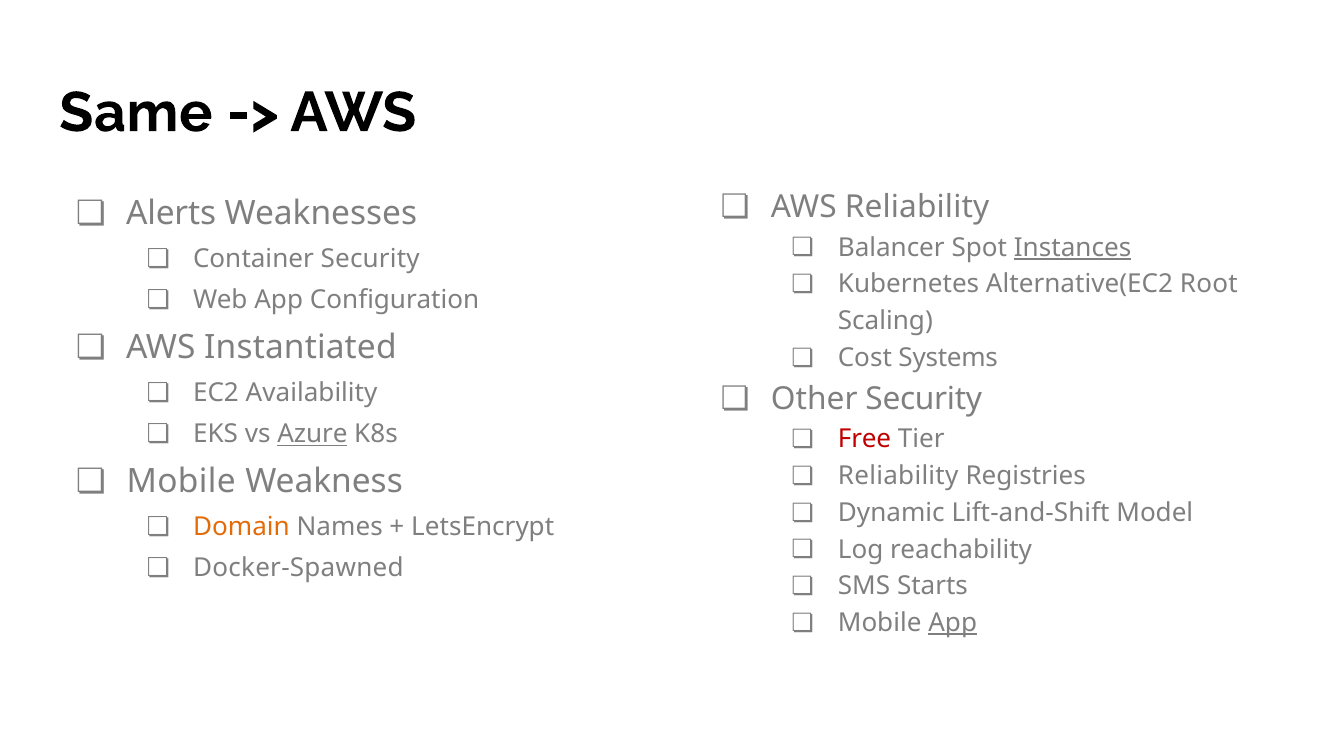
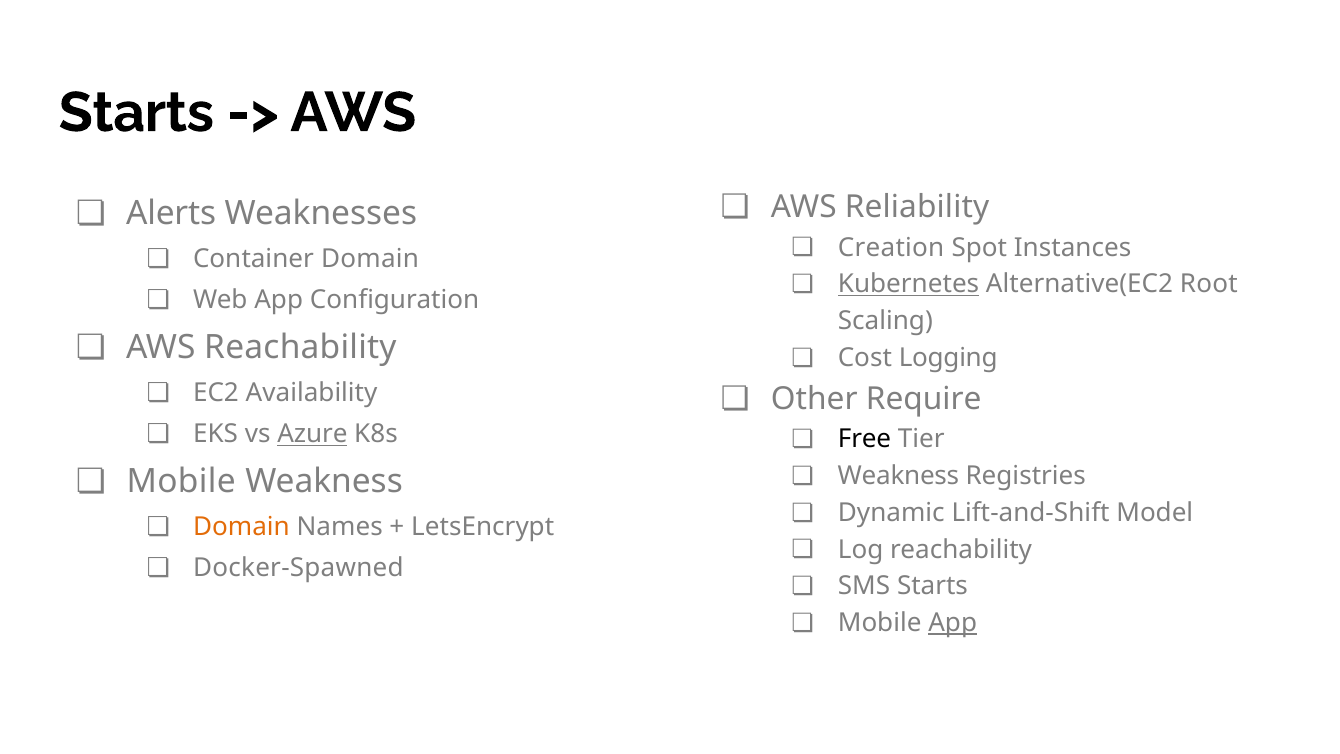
Same: Same -> Starts (136, 113)
Balancer: Balancer -> Creation (891, 248)
Instances underline: present -> none (1073, 248)
Container Security: Security -> Domain (370, 259)
Kubernetes underline: none -> present (909, 284)
AWS Instantiated: Instantiated -> Reachability (300, 348)
Systems: Systems -> Logging (948, 358)
Other Security: Security -> Require (924, 399)
Free colour: red -> black (865, 439)
Reliability: Reliability -> Weakness (898, 476)
